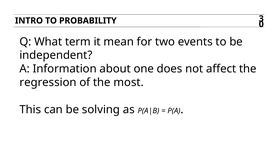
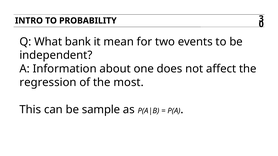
term: term -> bank (78, 42)
solving: solving -> sample (101, 110)
